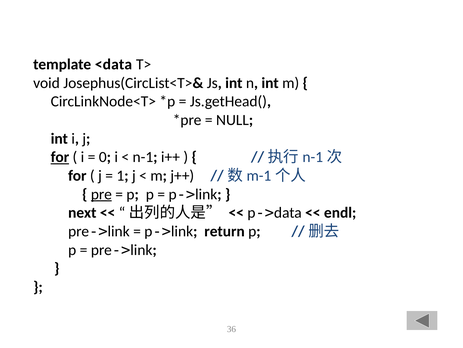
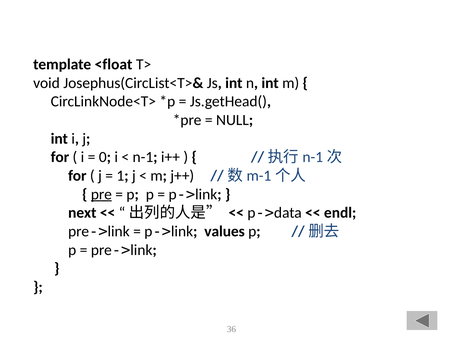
<data: <data -> <float (114, 64)
for underline: present -> none (60, 157)
return: return -> values (225, 231)
